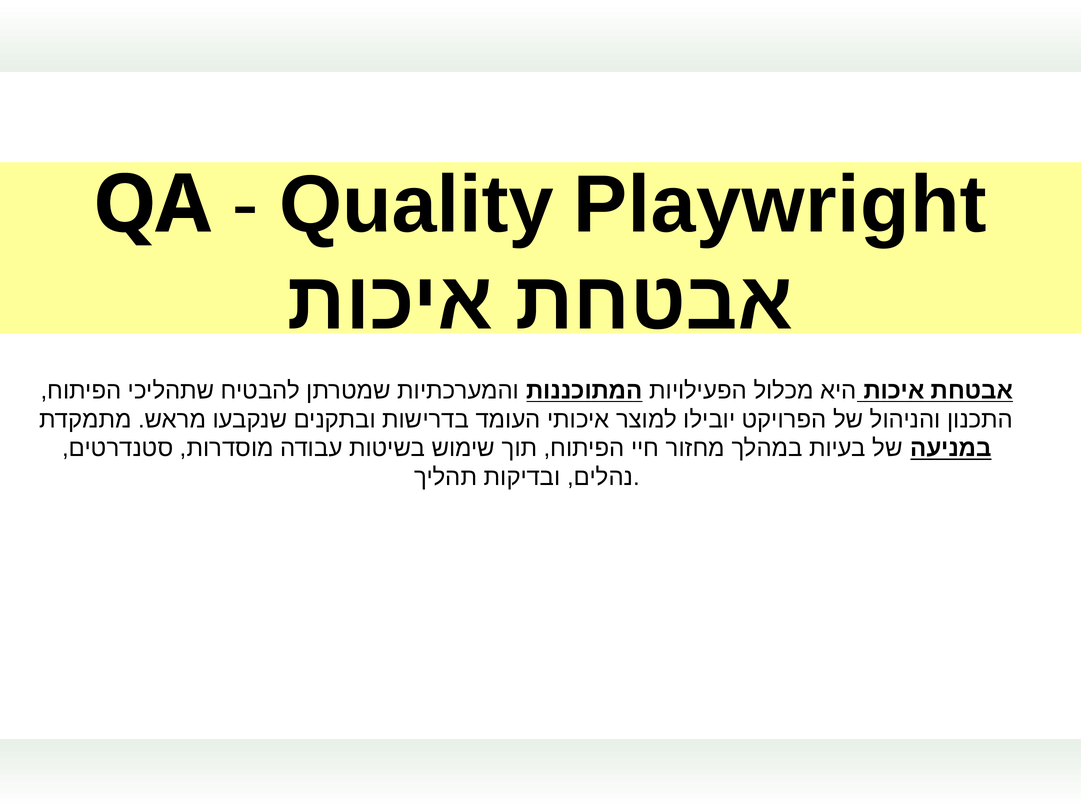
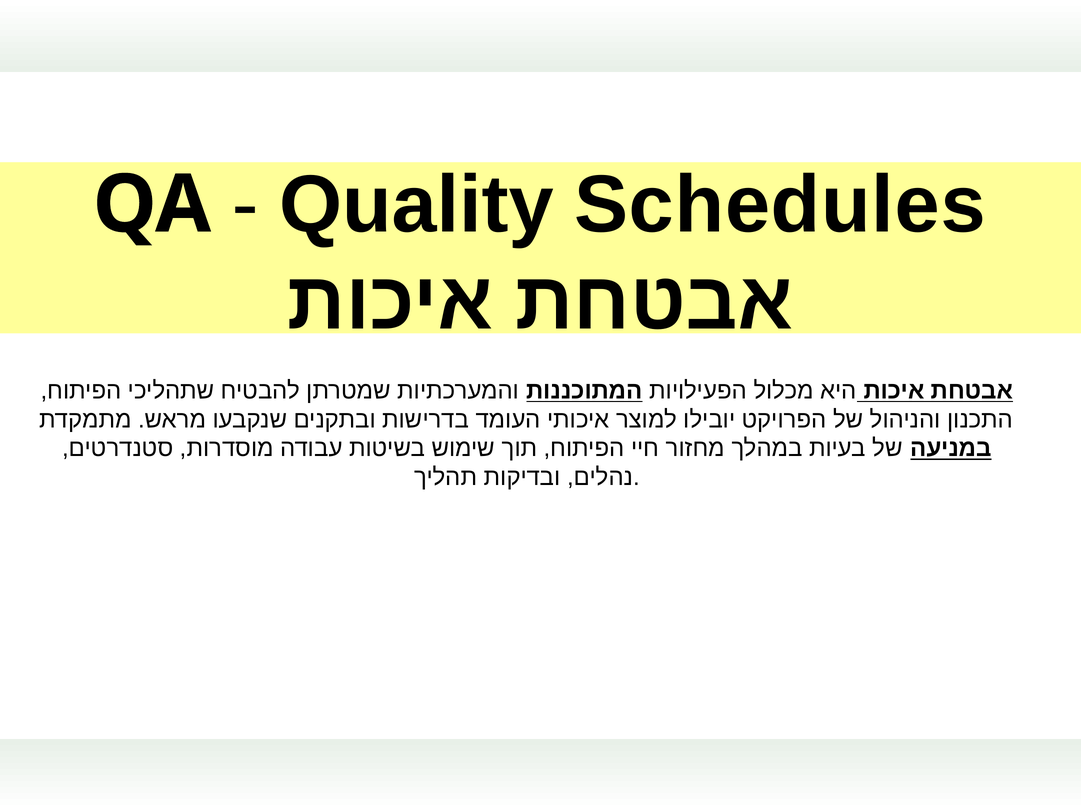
Playwright: Playwright -> Schedules (780, 205)
